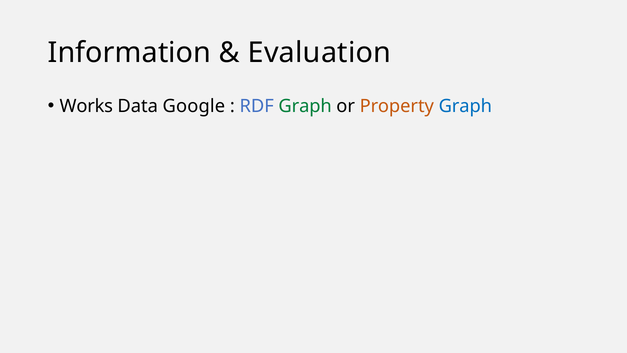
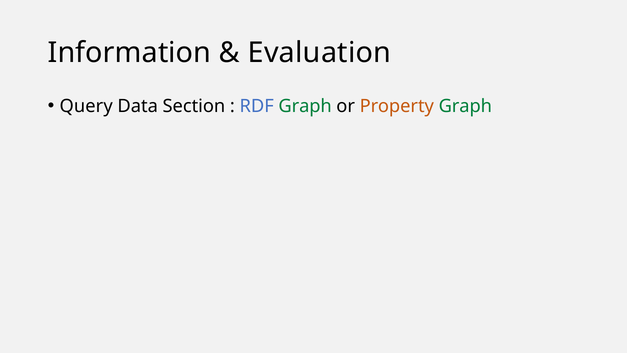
Works: Works -> Query (86, 106)
Google: Google -> Section (194, 106)
Graph colour: blue -> green (465, 106)
